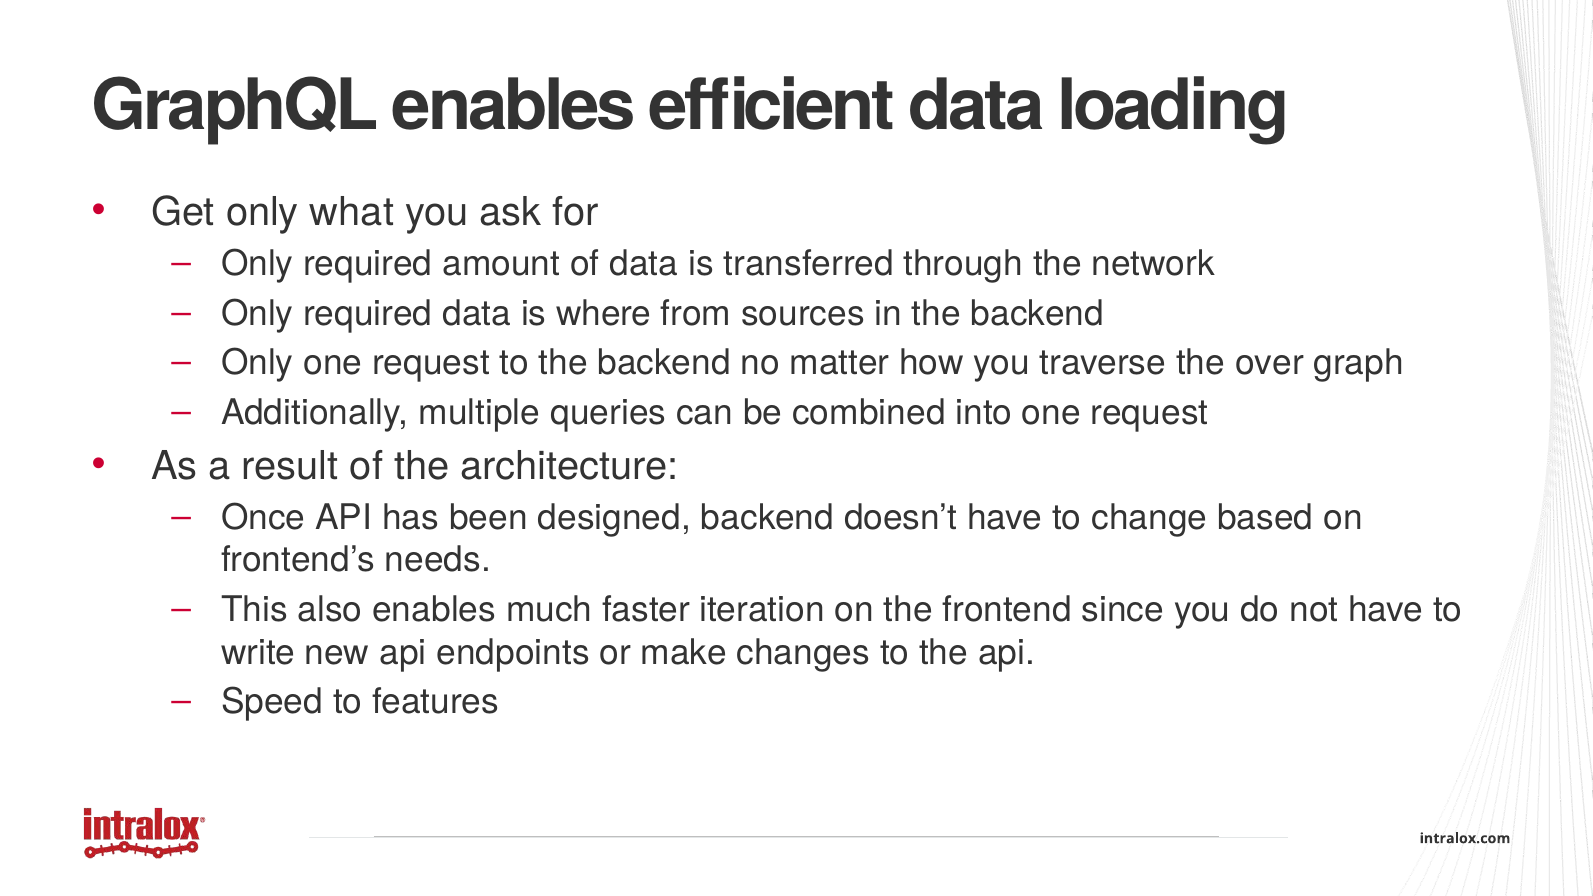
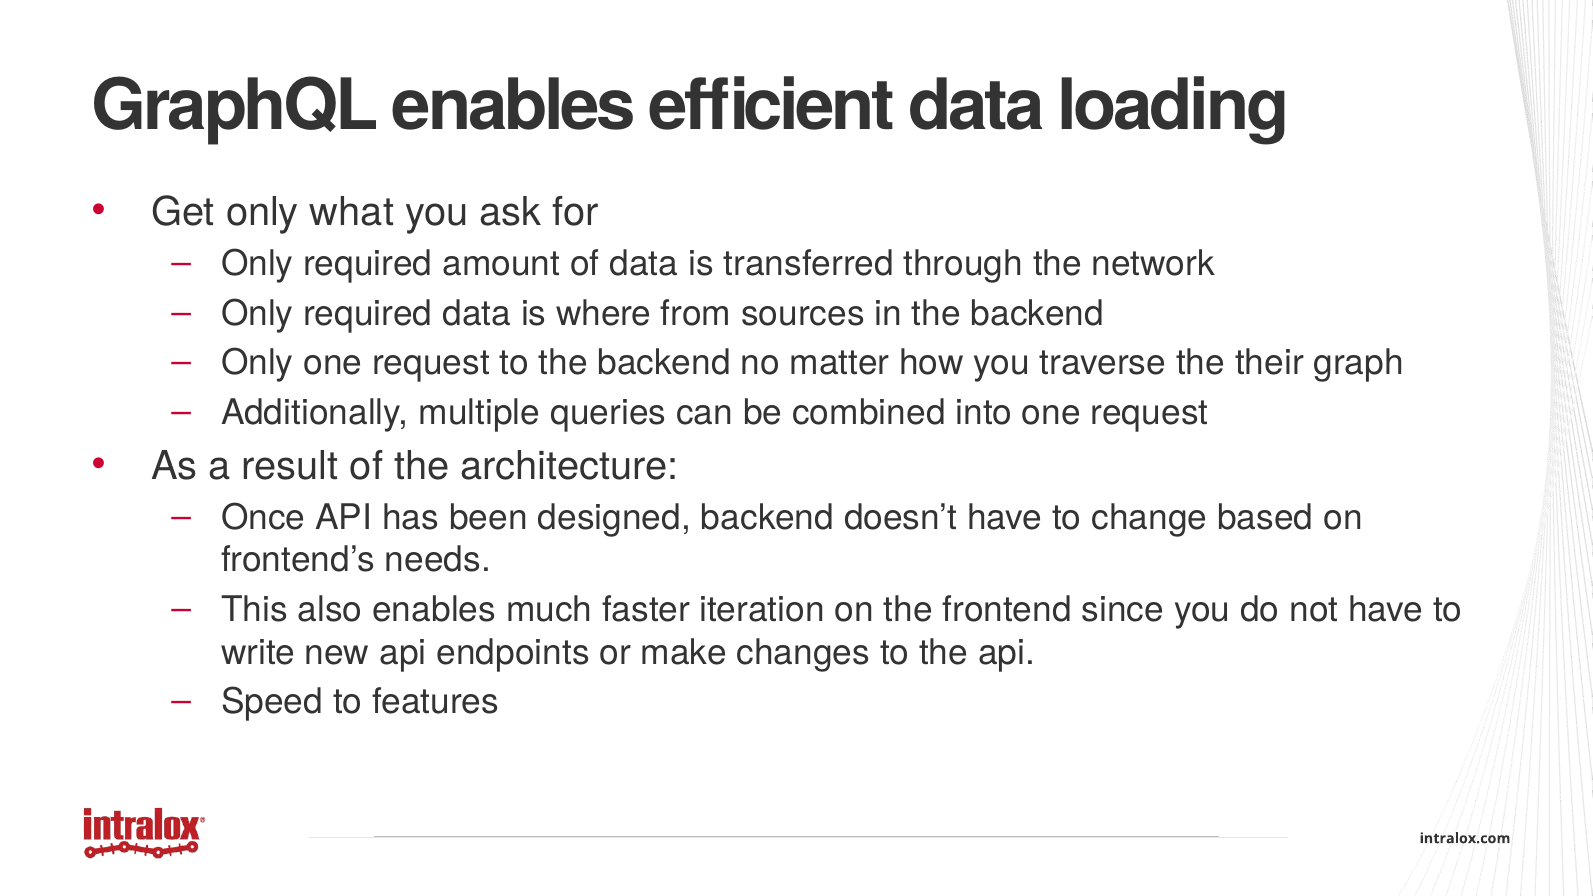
over: over -> their (1269, 363)
